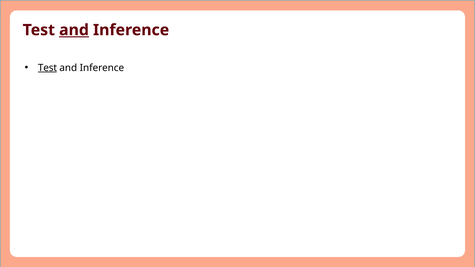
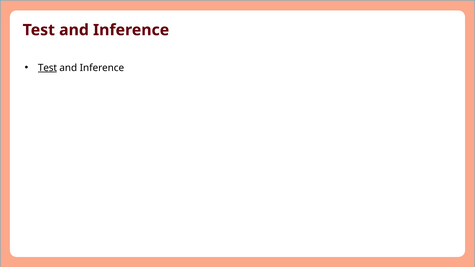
and underline: present -> none (74, 30)
